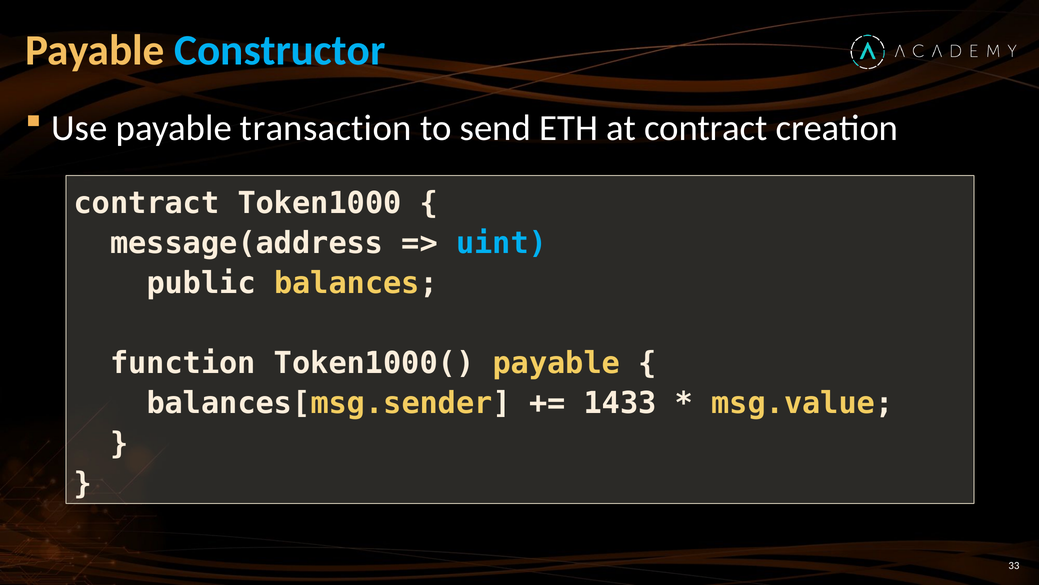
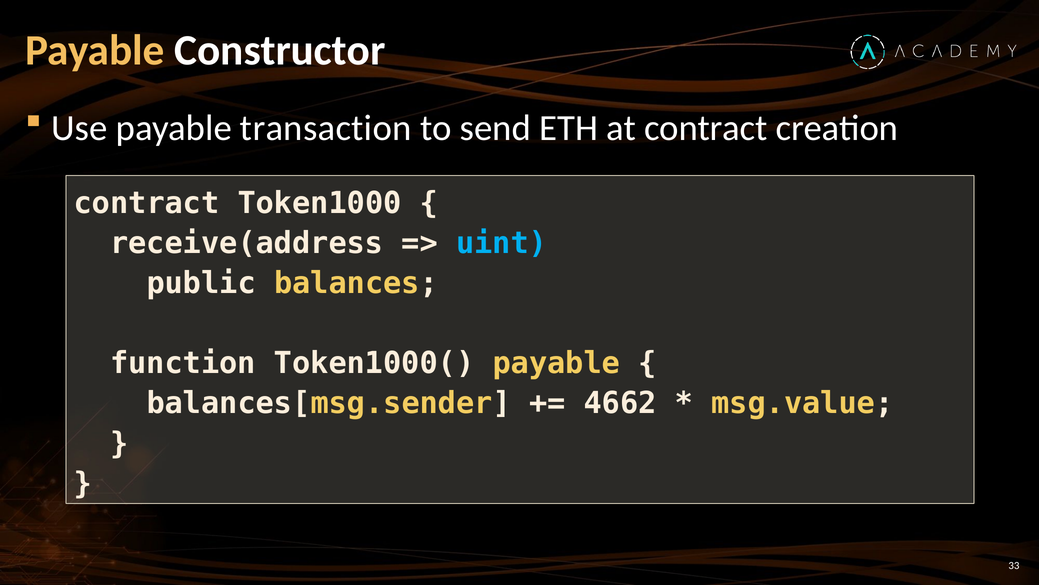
Constructor colour: light blue -> white (280, 50)
message(address: message(address -> receive(address (247, 243)
1433: 1433 -> 4662 (620, 403)
